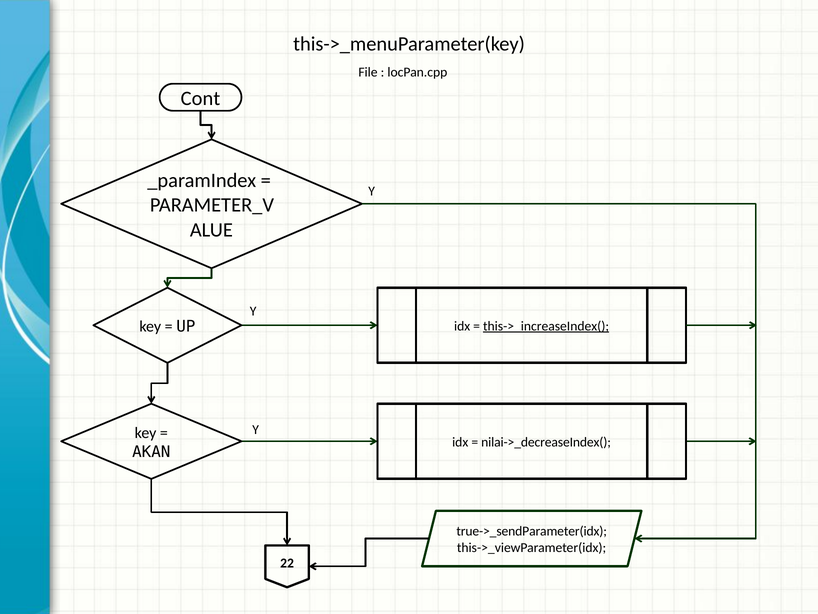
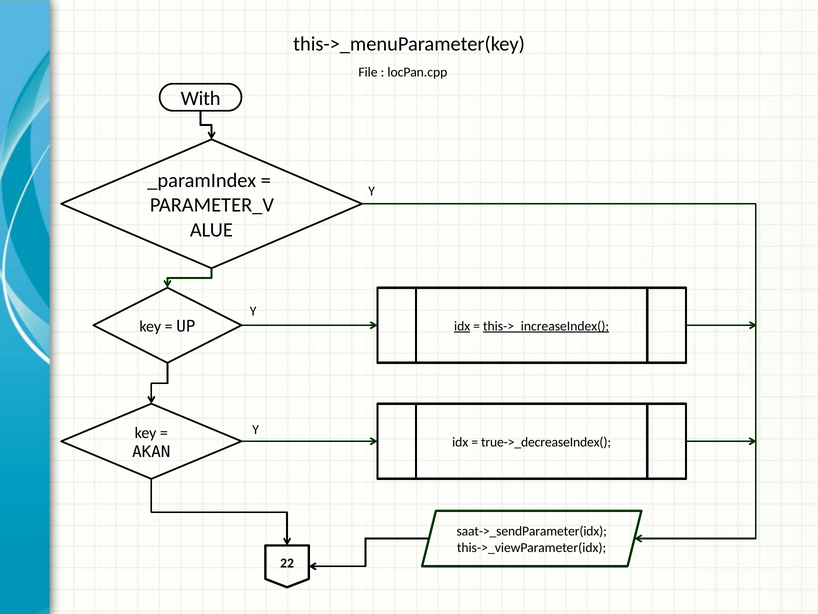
Cont: Cont -> With (201, 99)
idx underline: none -> present (462, 326)
nilai->_decreaseIndex(: nilai->_decreaseIndex( -> true->_decreaseIndex( (546, 442)
true->_sendParameter(idx: true->_sendParameter(idx -> saat->_sendParameter(idx (532, 531)
